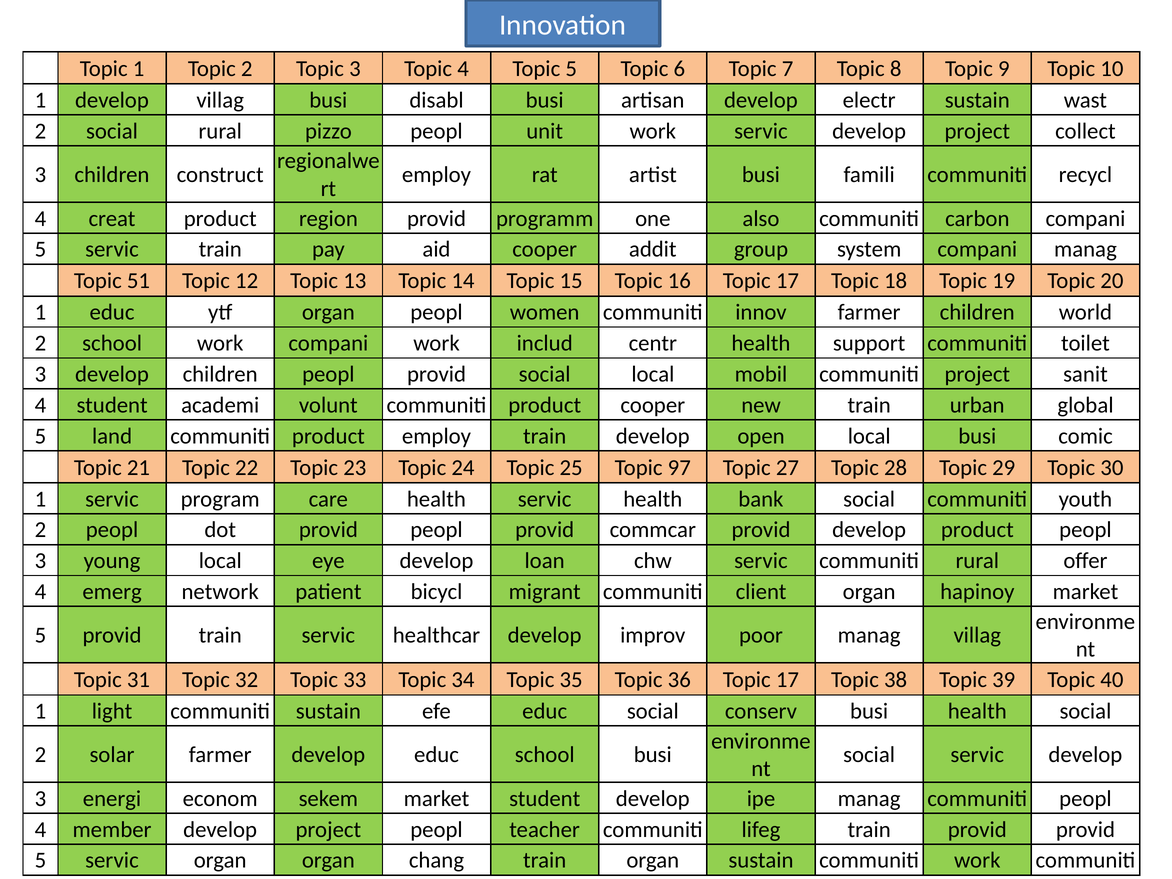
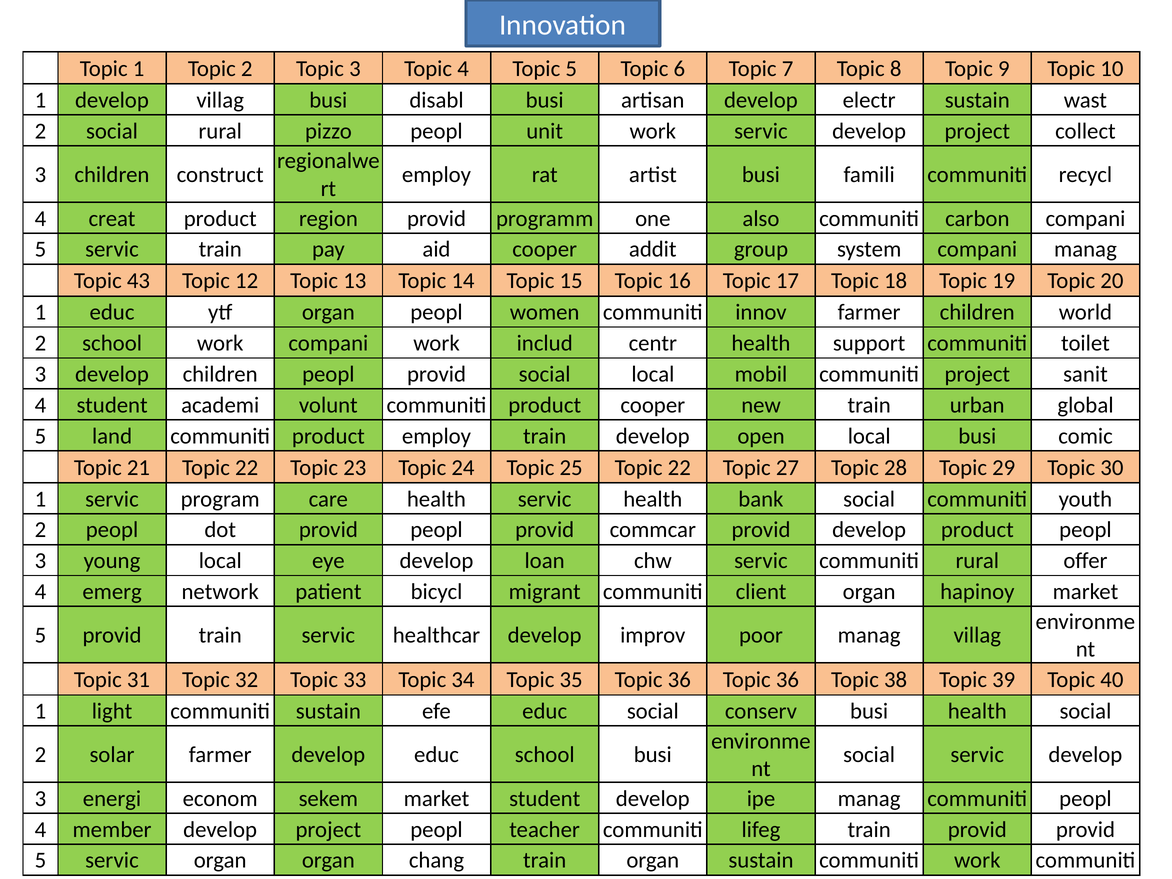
51: 51 -> 43 (138, 281)
25 Topic 97: 97 -> 22 (679, 468)
36 Topic 17: 17 -> 36 (787, 680)
